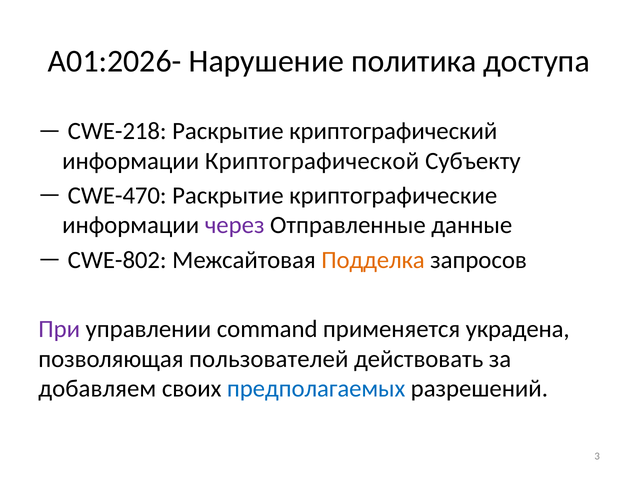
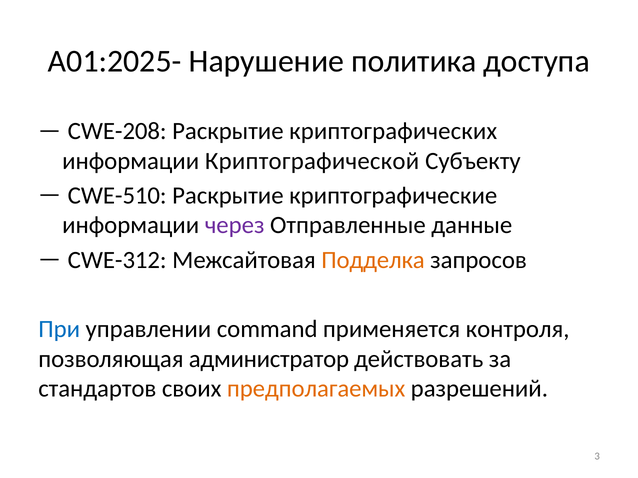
A01:2026-: A01:2026- -> A01:2025- (115, 61)
CWE-218: CWE-218 -> CWE-208 (117, 131)
криптографический: криптографический -> криптографических (393, 131)
CWE-470: CWE-470 -> CWE-510 (117, 196)
CWE-802: CWE-802 -> CWE-312 (117, 260)
При colour: purple -> blue (59, 330)
украдена: украдена -> контроля (518, 330)
пользователей: пользователей -> администратор (269, 359)
добавляем: добавляем -> стандартов (97, 389)
предполагаемых colour: blue -> orange (316, 389)
